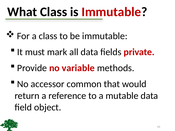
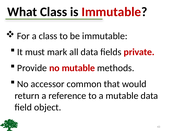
no variable: variable -> mutable (78, 68)
